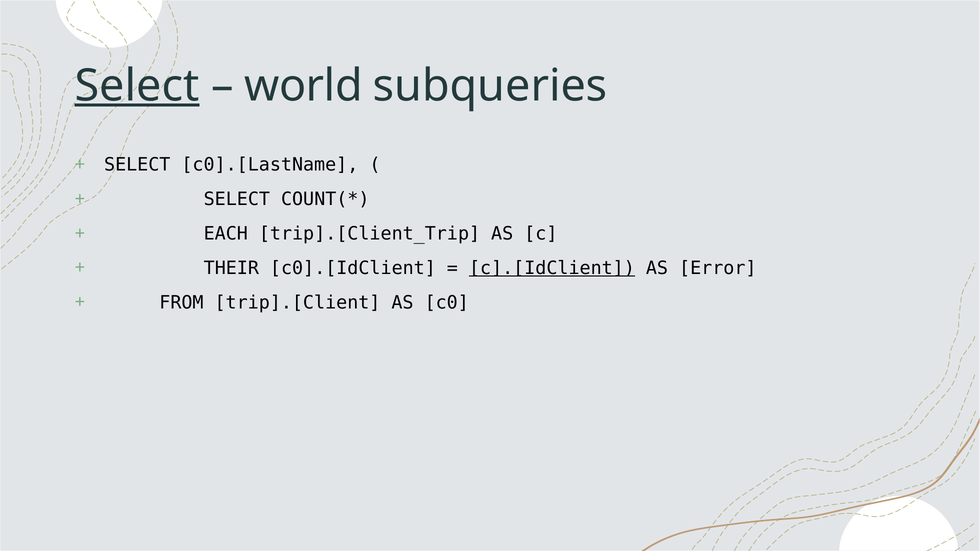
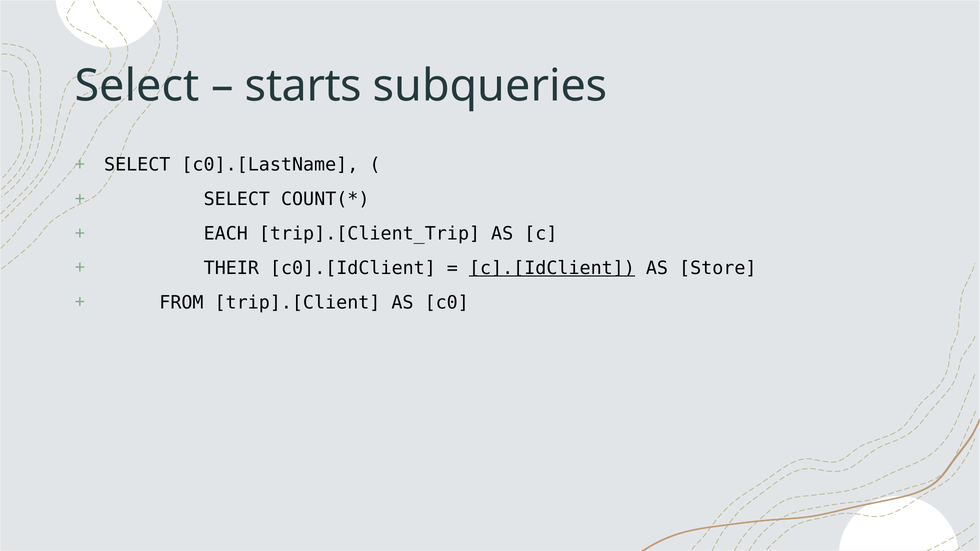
Select underline: present -> none (137, 86)
world: world -> starts (303, 86)
Error: Error -> Store (718, 268)
